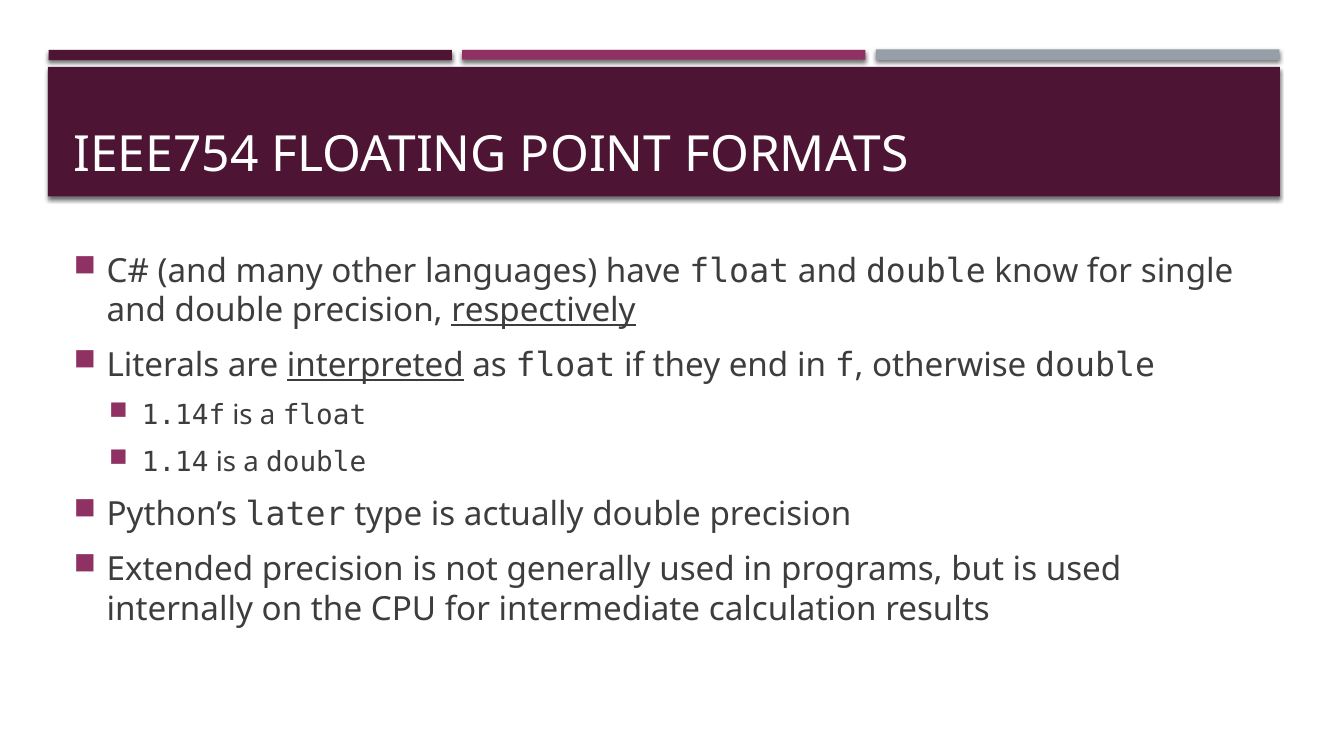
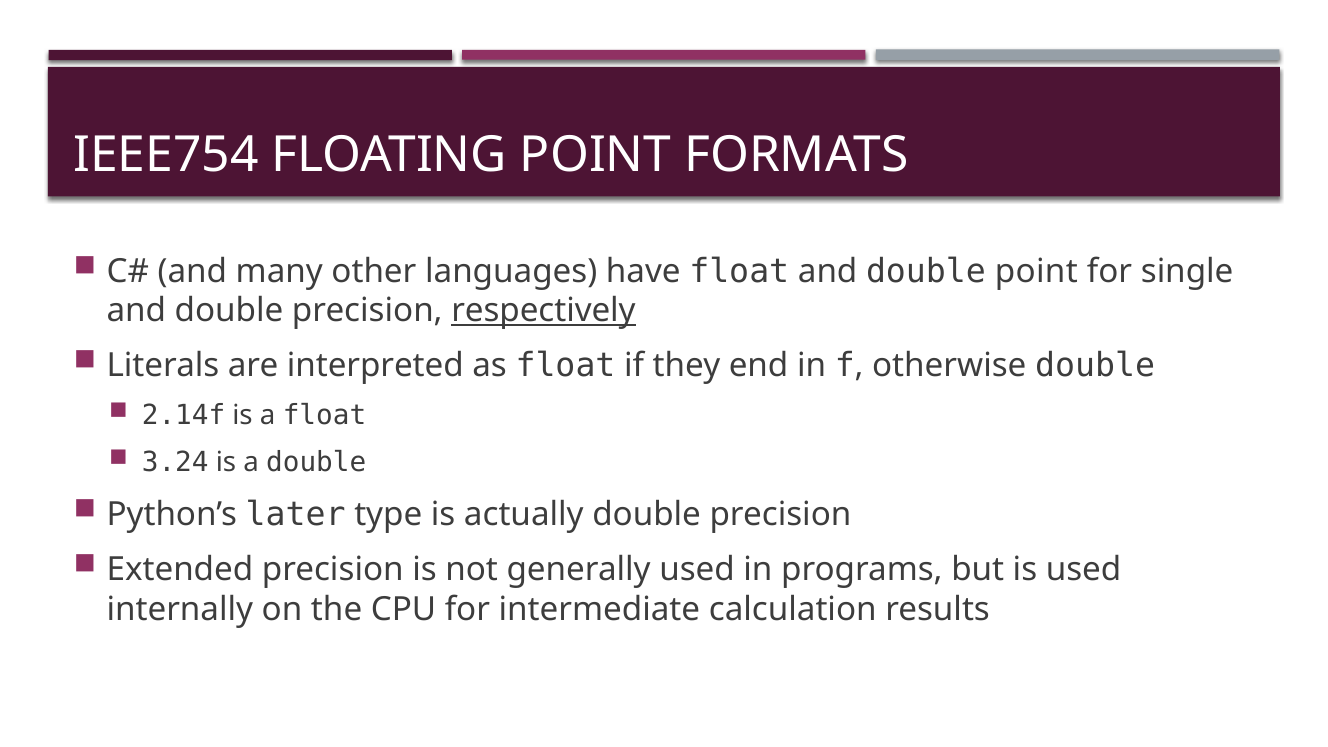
double know: know -> point (1036, 271)
interpreted underline: present -> none (375, 366)
1.14f: 1.14f -> 2.14f (184, 416)
1.14: 1.14 -> 3.24 (175, 463)
